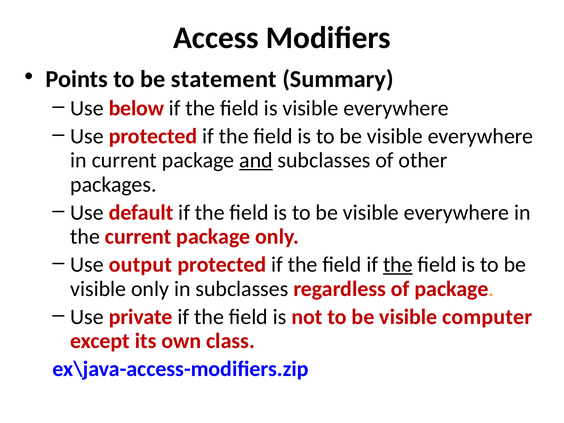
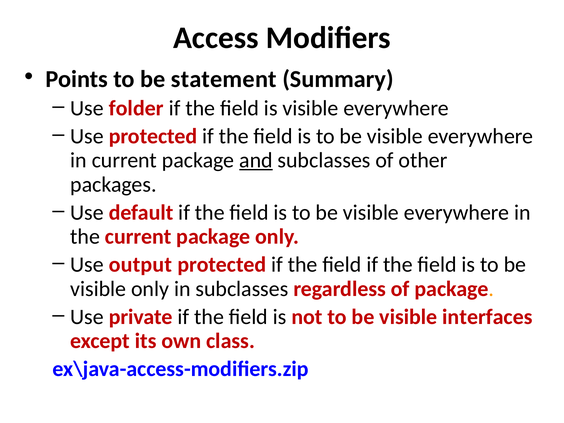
below: below -> folder (136, 108)
the underline: present -> none (398, 265)
computer: computer -> interfaces (487, 317)
